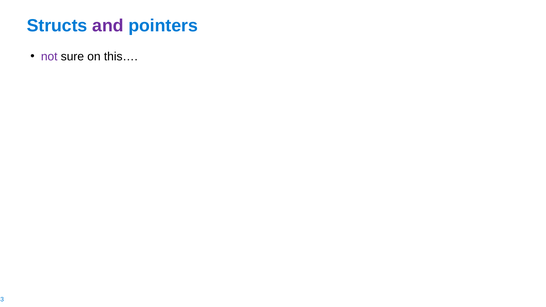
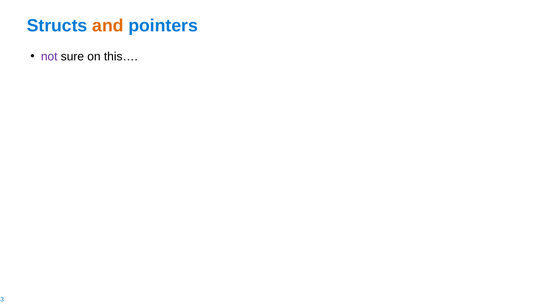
and colour: purple -> orange (108, 26)
